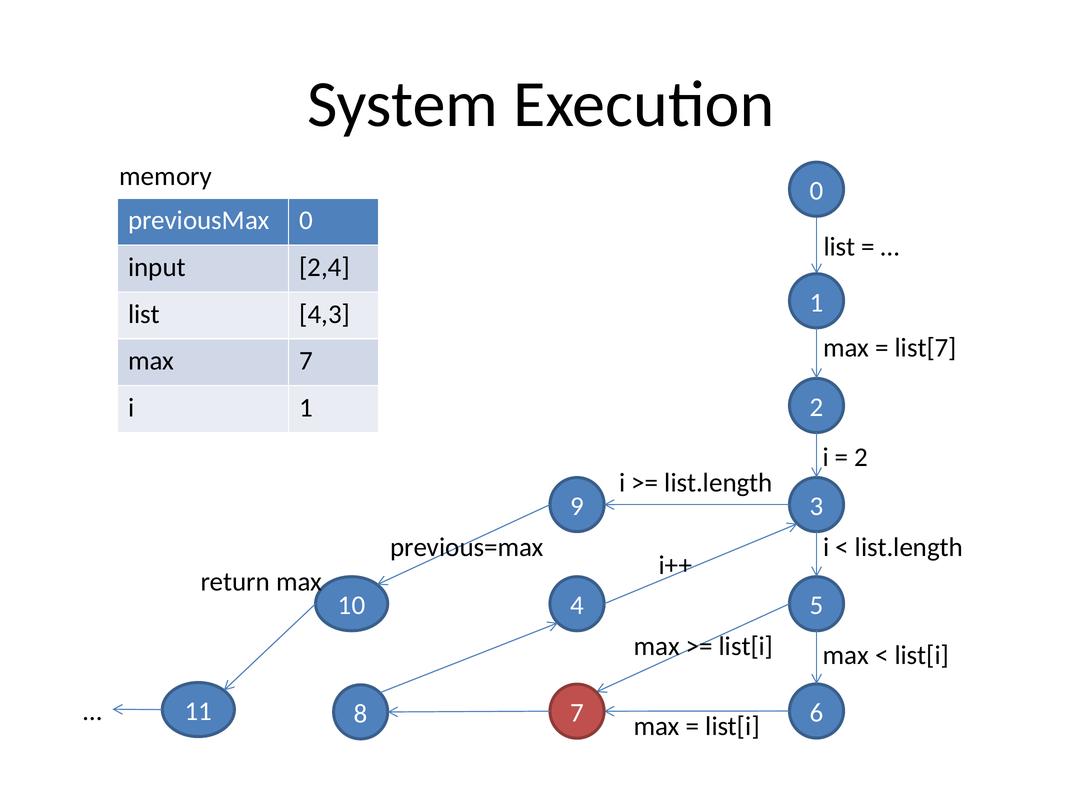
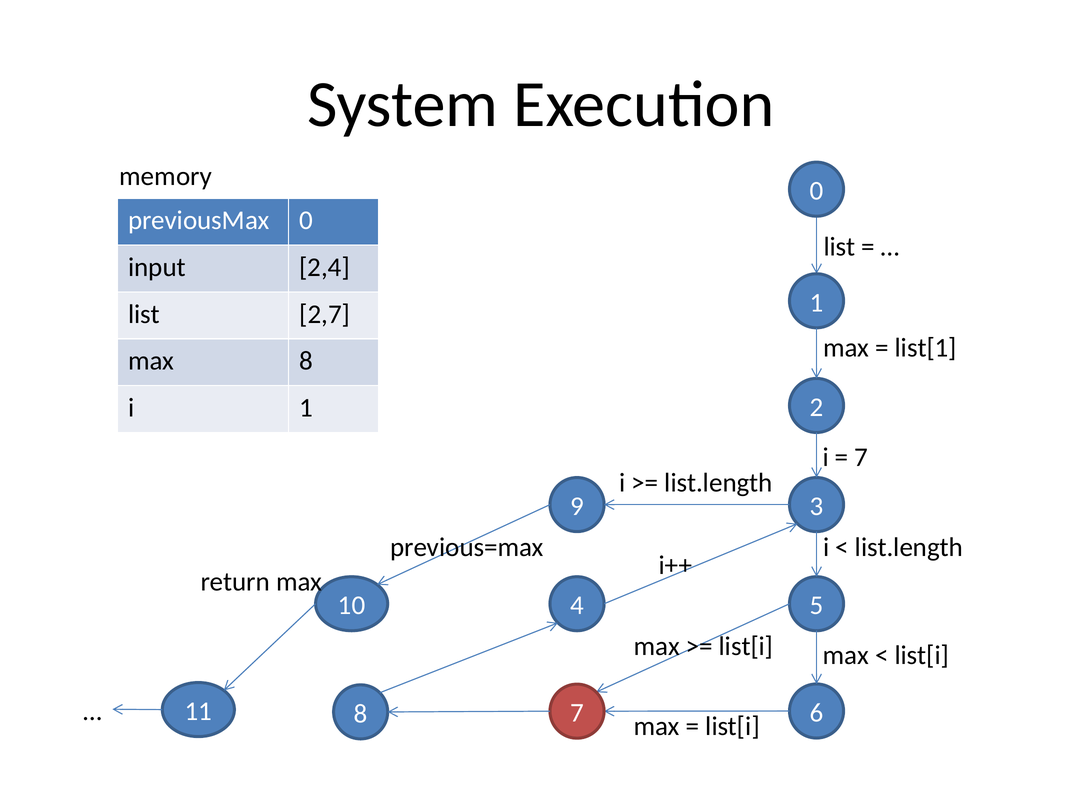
4,3: 4,3 -> 2,7 (325, 314)
list[7: list[7 -> list[1 (926, 348)
max 7: 7 -> 8 (306, 361)
2: 2 -> 7 (861, 458)
